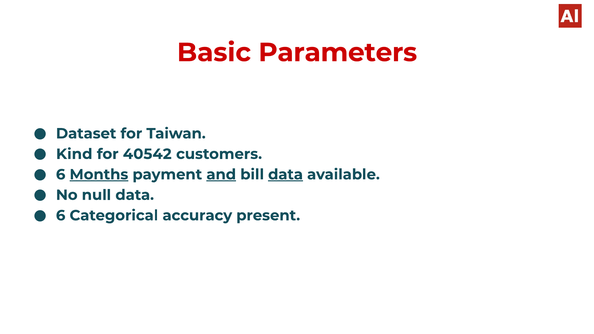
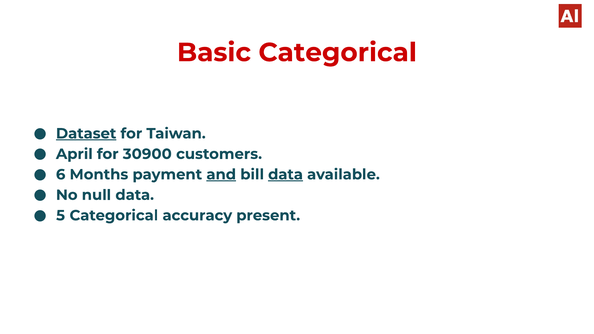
Basic Parameters: Parameters -> Categorical (338, 53)
Dataset underline: none -> present (86, 134)
Kind: Kind -> April (74, 154)
40542: 40542 -> 30900 (147, 154)
Months underline: present -> none (99, 175)
6: 6 -> 5 (61, 216)
